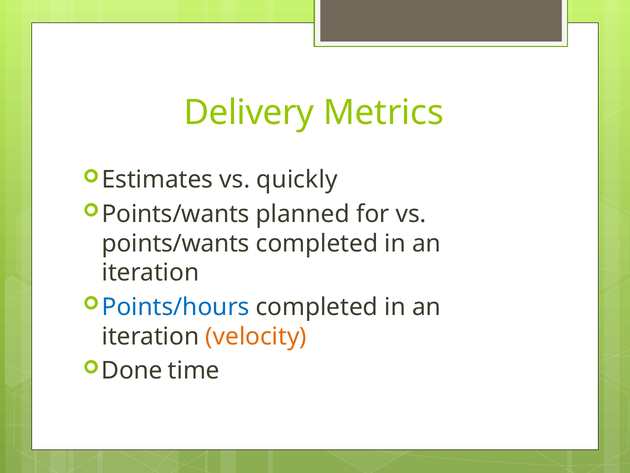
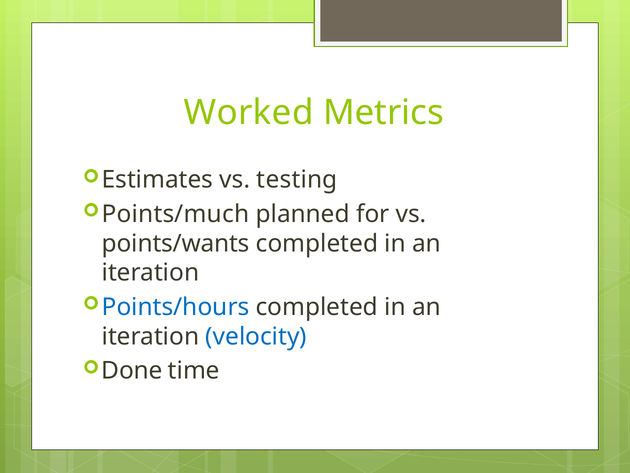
Delivery: Delivery -> Worked (249, 113)
quickly: quickly -> testing (297, 180)
Points/wants: Points/wants -> Points/much (176, 214)
velocity colour: orange -> blue (256, 336)
